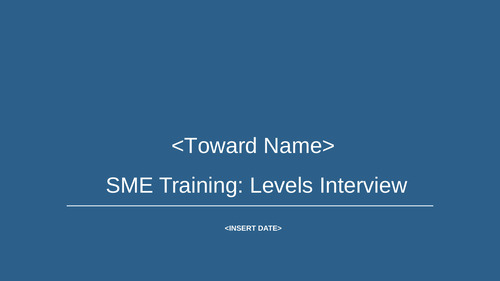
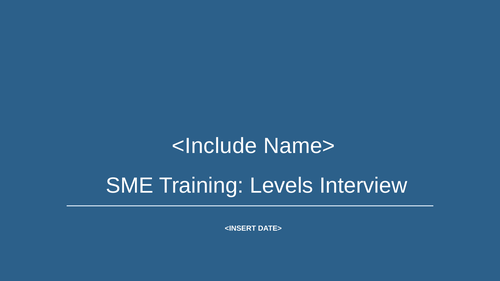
<Toward: <Toward -> <Include (214, 146)
